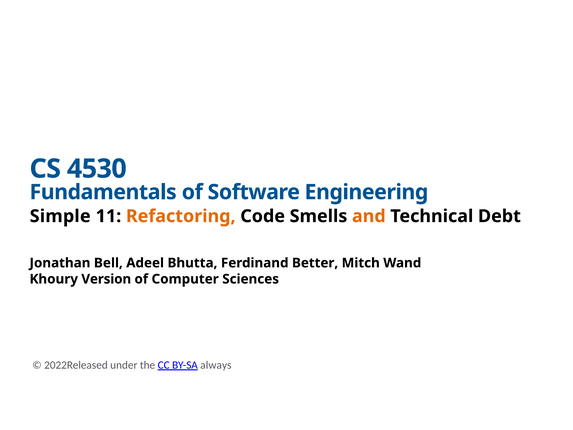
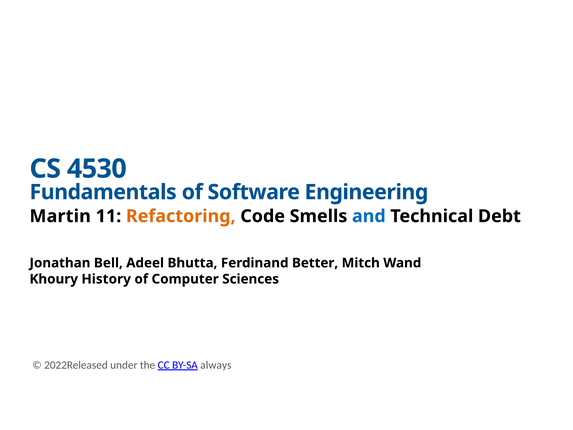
Simple: Simple -> Martin (60, 216)
and colour: orange -> blue (369, 216)
Version: Version -> History (106, 279)
